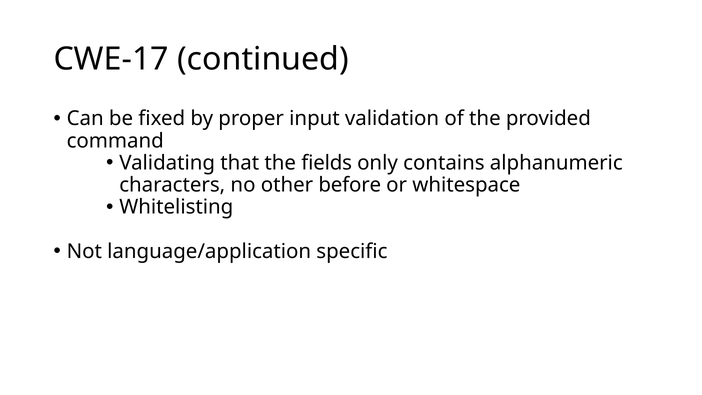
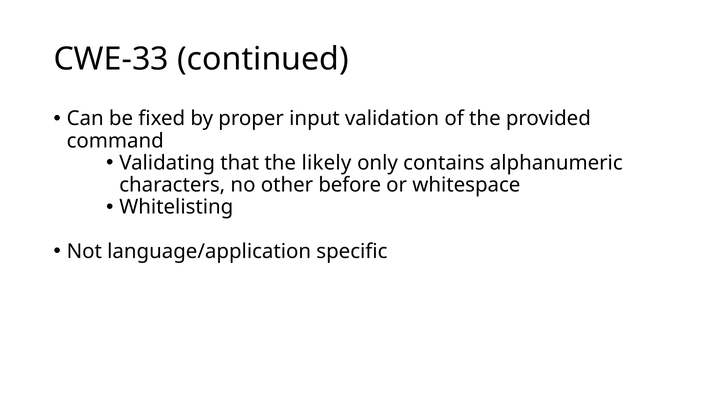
CWE-17: CWE-17 -> CWE-33 (111, 59)
fields: fields -> likely (326, 163)
